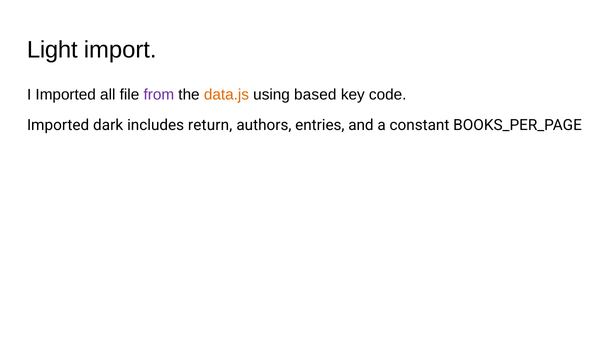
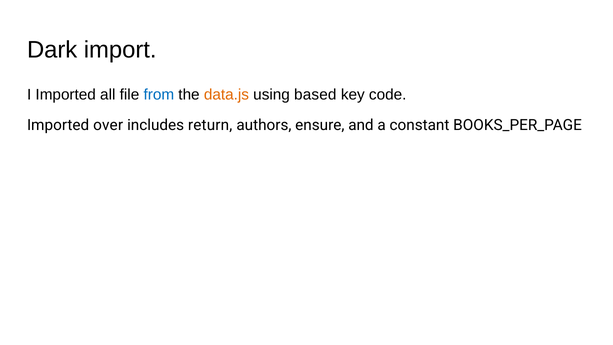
Light: Light -> Dark (52, 50)
from colour: purple -> blue (159, 95)
dark: dark -> over (108, 125)
entries: entries -> ensure (320, 125)
